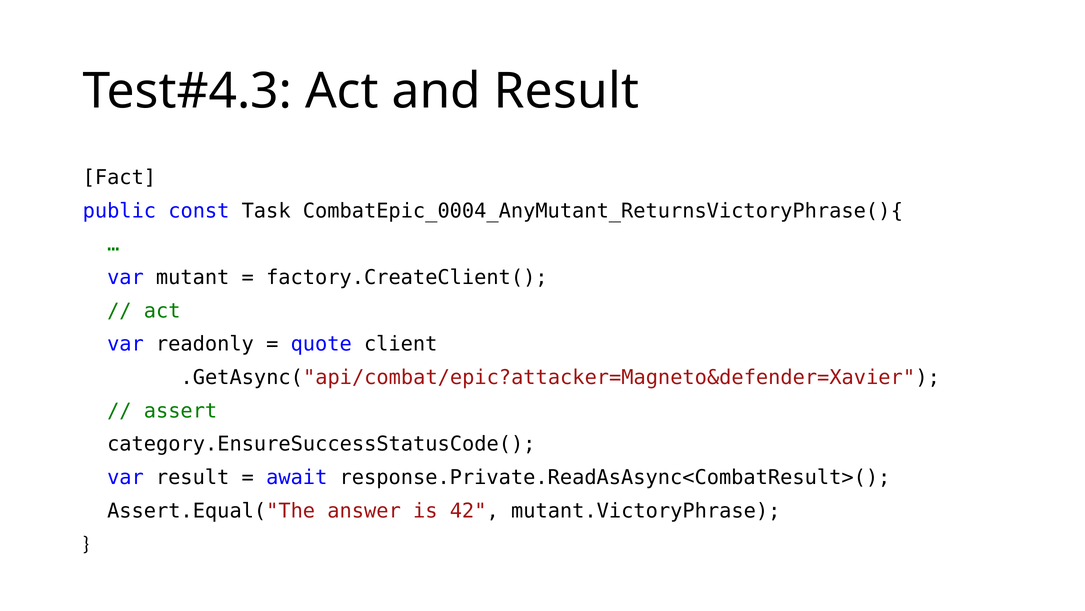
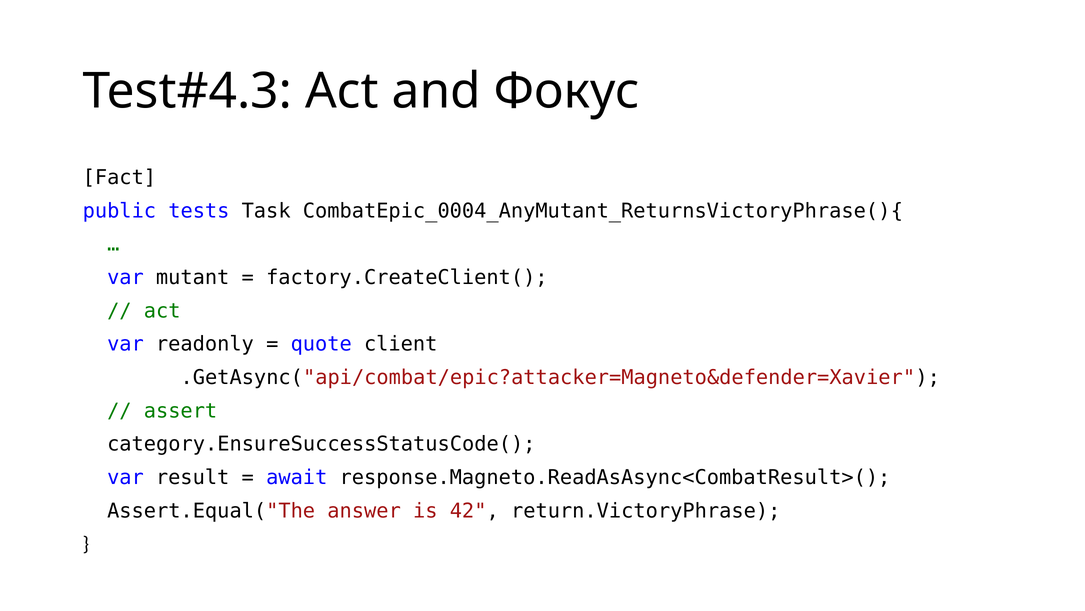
and Result: Result -> Фокус (567, 91)
const: const -> tests (199, 211)
response.Private.ReadAsAsync<CombatResult>(: response.Private.ReadAsAsync<CombatResult>( -> response.Magneto.ReadAsAsync<CombatResult>( (615, 477)
mutant.VictoryPhrase: mutant.VictoryPhrase -> return.VictoryPhrase (646, 510)
